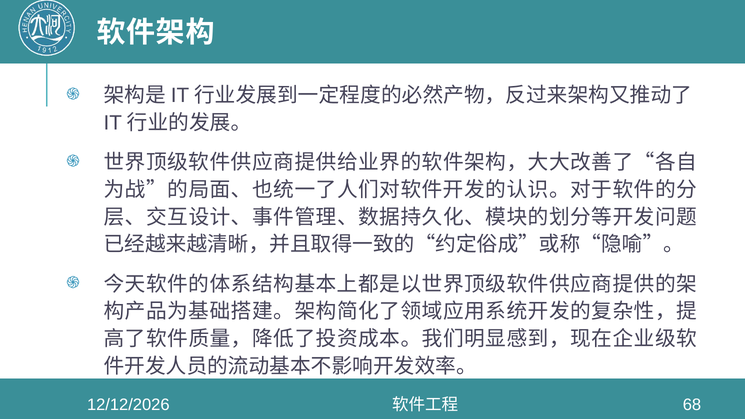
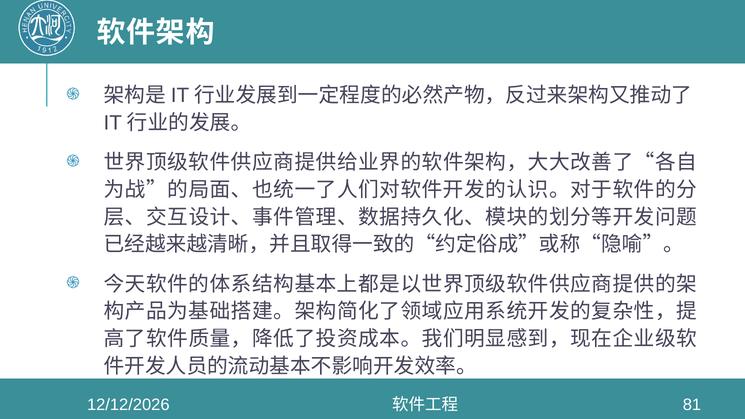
68: 68 -> 81 (692, 405)
